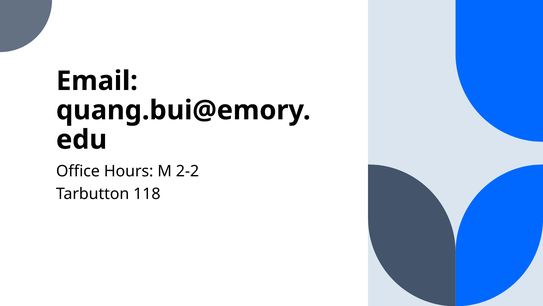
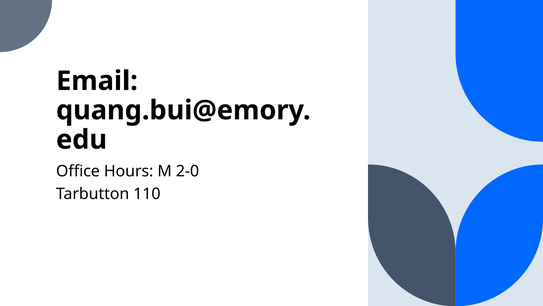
2-2: 2-2 -> 2-0 (187, 171)
118: 118 -> 110 (147, 194)
